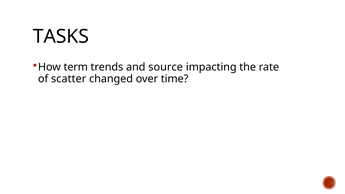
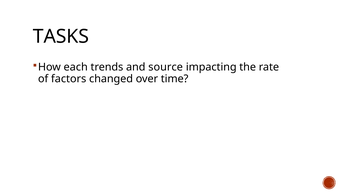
term: term -> each (76, 67)
scatter: scatter -> factors (69, 79)
